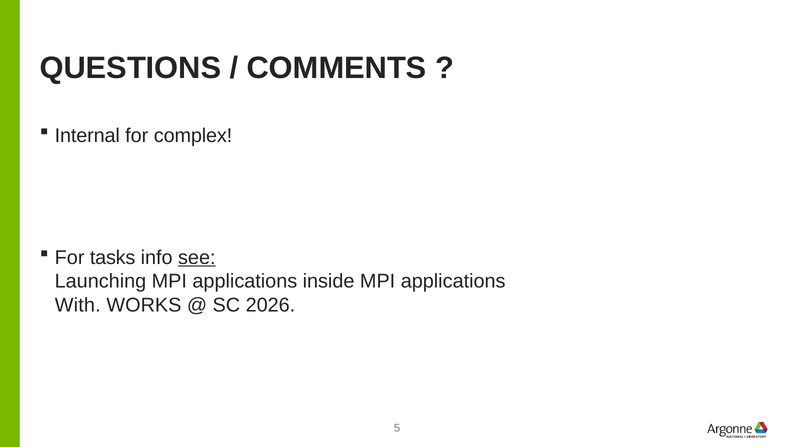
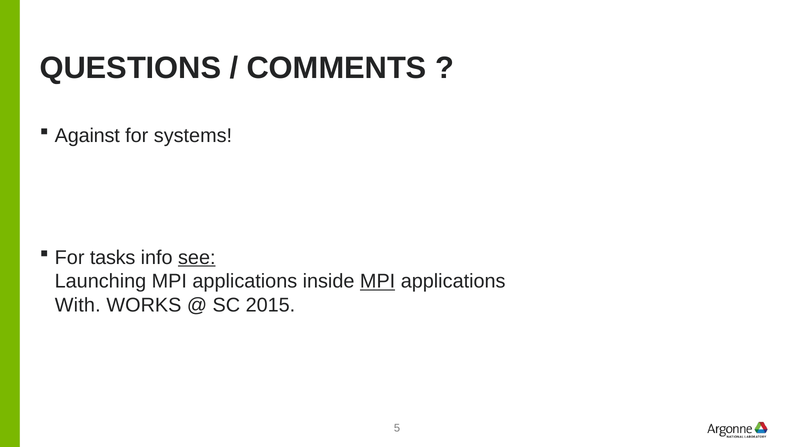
Internal: Internal -> Against (87, 136)
complex: complex -> systems (193, 136)
MPI underline: none -> present (378, 281)
2026: 2026 -> 2015 (270, 305)
